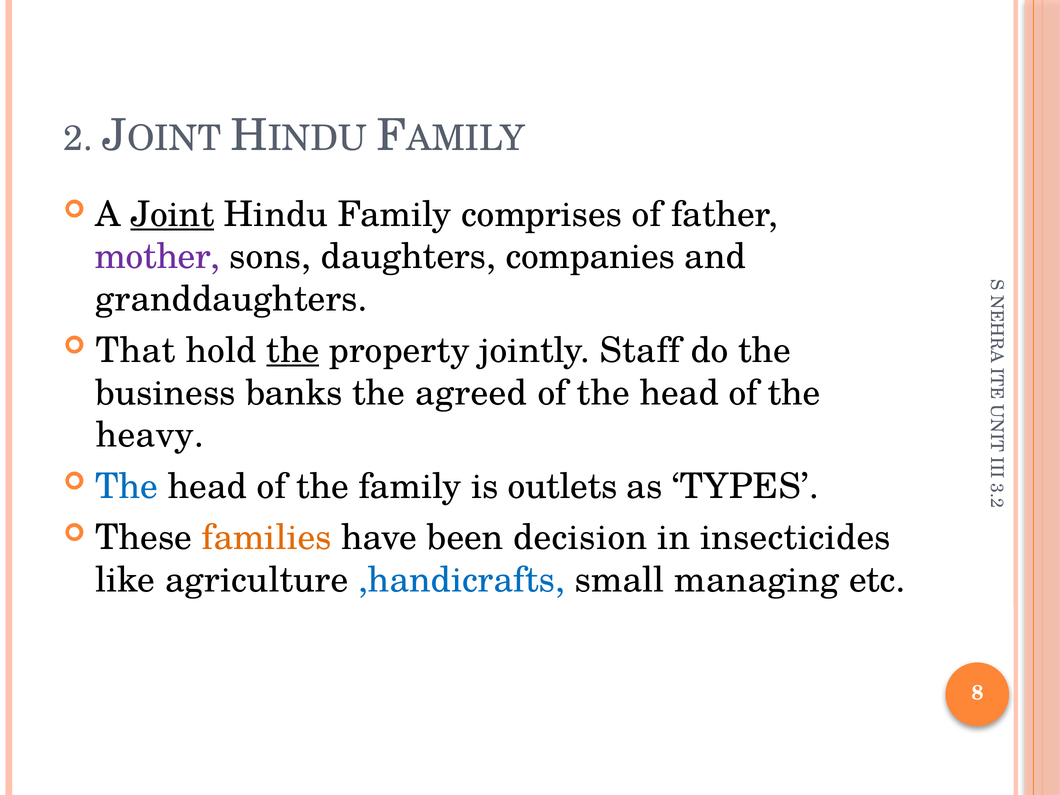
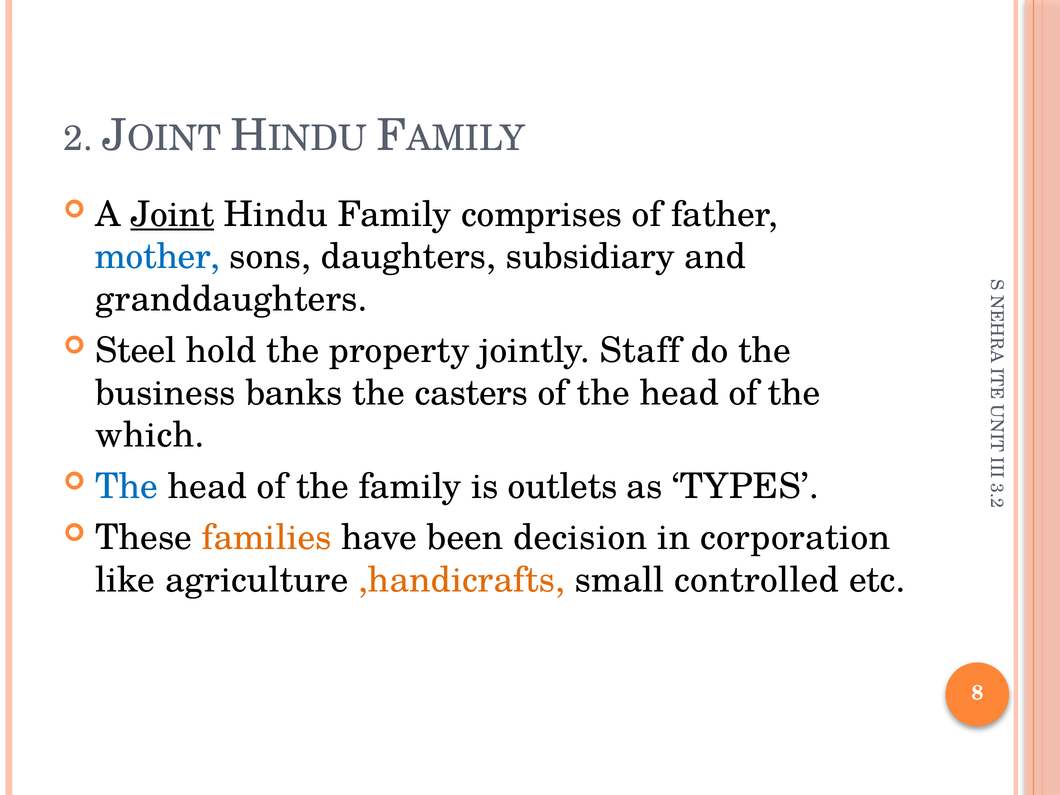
mother colour: purple -> blue (158, 257)
companies: companies -> subsidiary (590, 257)
That: That -> Steel (136, 350)
the underline: present -> none (293, 350)
agreed: agreed -> casters (472, 393)
heavy: heavy -> which (150, 435)
insecticides: insecticides -> corporation (795, 538)
,handicrafts colour: blue -> orange (462, 580)
managing: managing -> controlled (757, 580)
